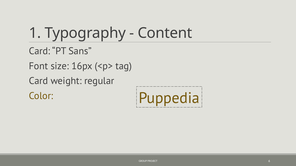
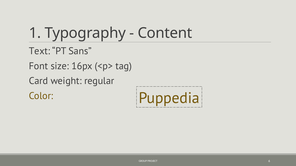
Card: Card -> Text (39, 51)
